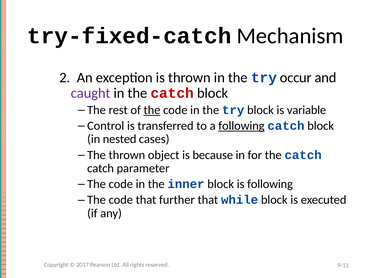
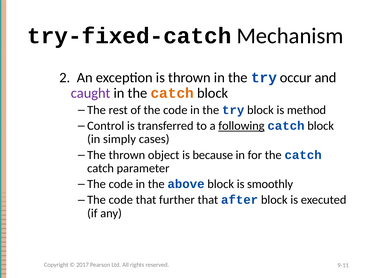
catch colour: red -> orange (172, 93)
the underline: present -> none (152, 110)
variable: variable -> method (307, 110)
nested: nested -> simply (119, 139)
inner: inner -> above (186, 184)
is following: following -> smoothly (270, 184)
while: while -> after (240, 200)
